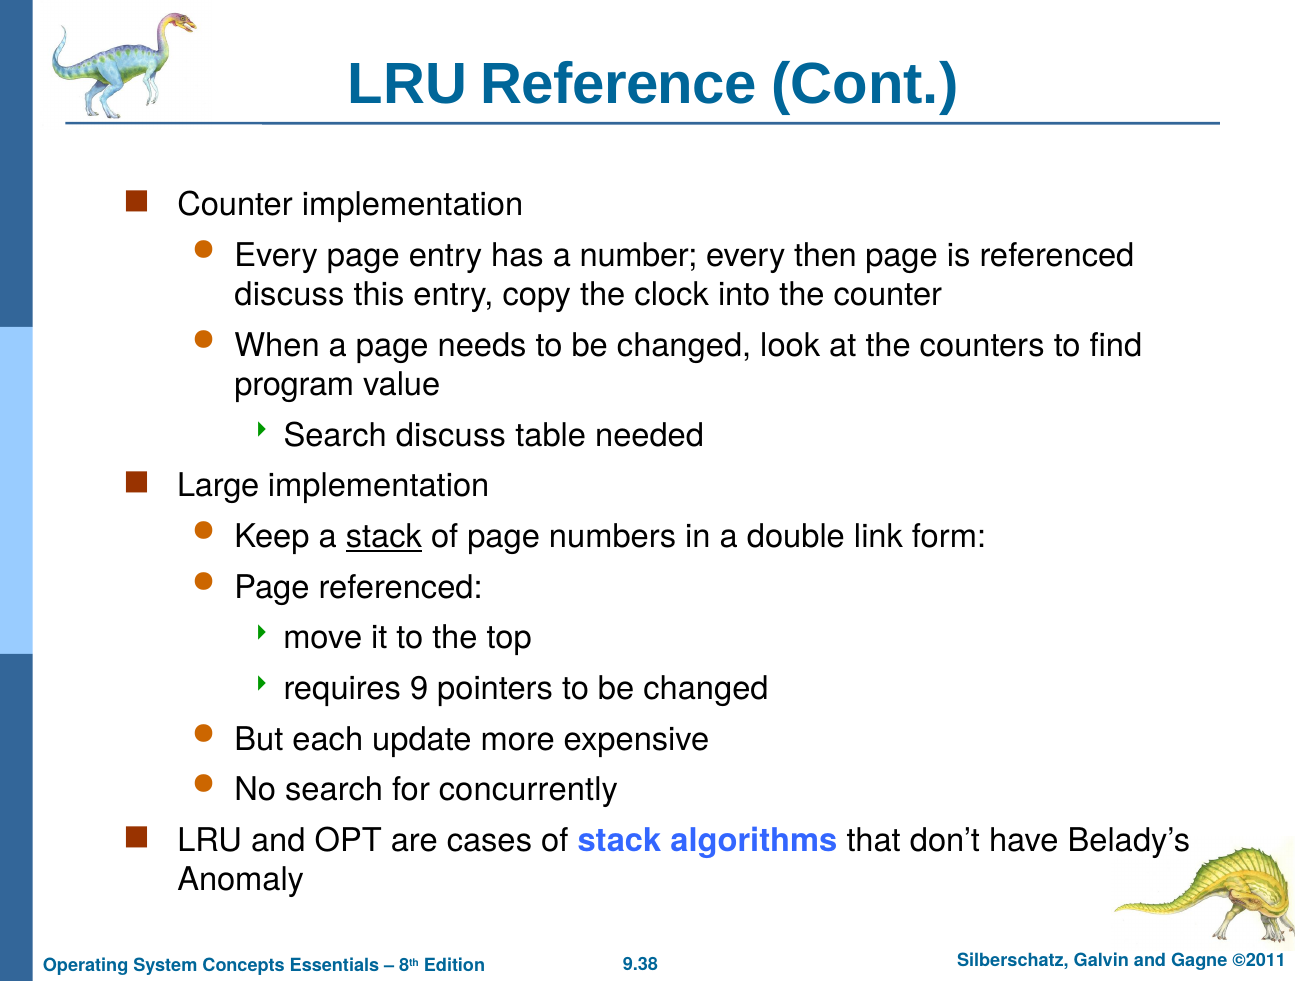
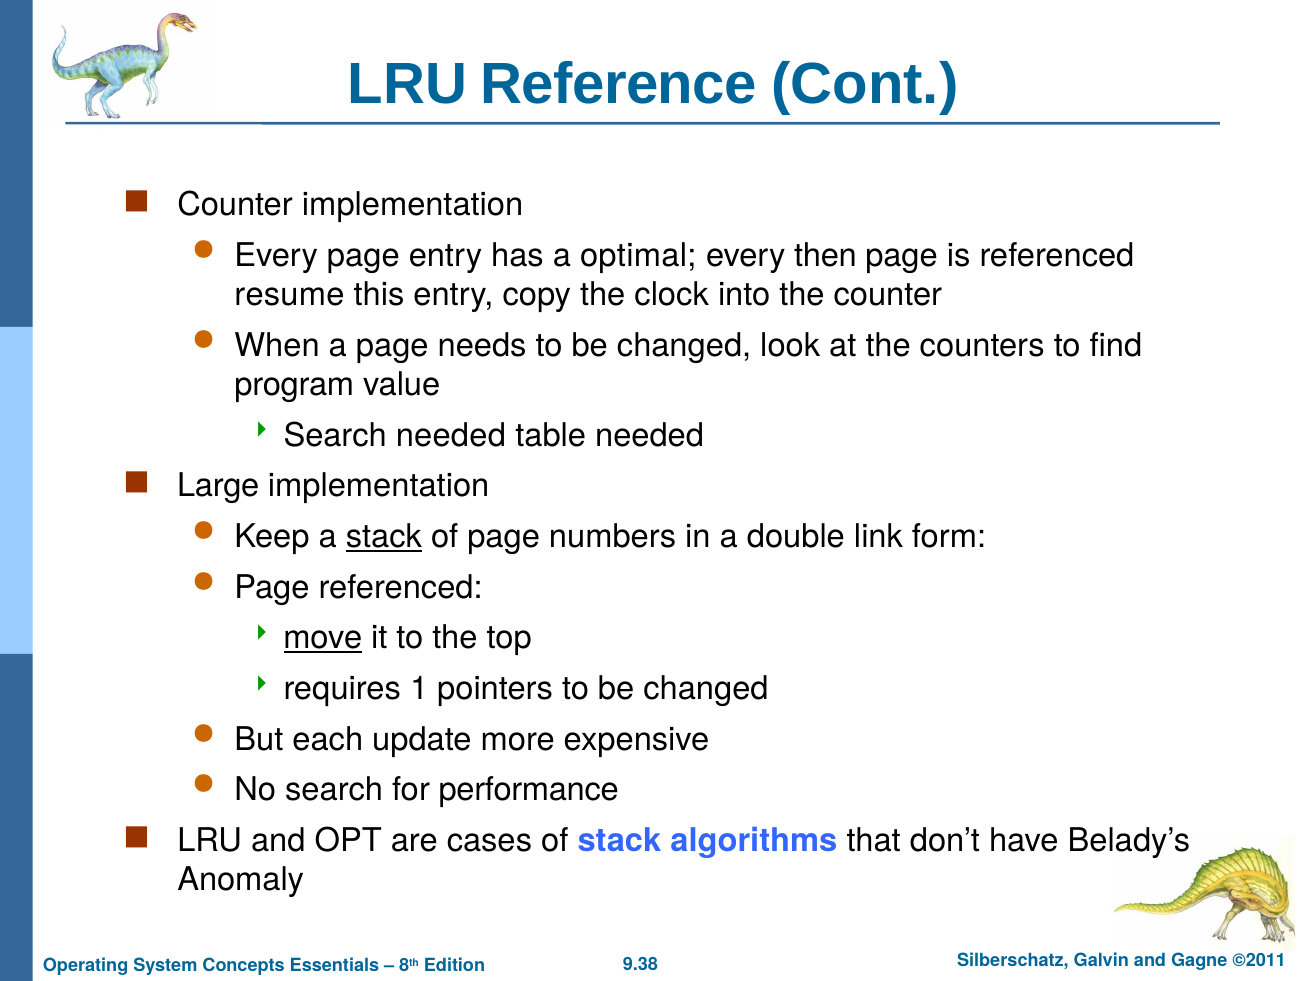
number: number -> optimal (638, 255)
discuss: discuss -> resume (289, 295)
Search discuss: discuss -> needed (451, 435)
move underline: none -> present (323, 638)
9: 9 -> 1 (419, 688)
concurrently: concurrently -> performance (529, 789)
